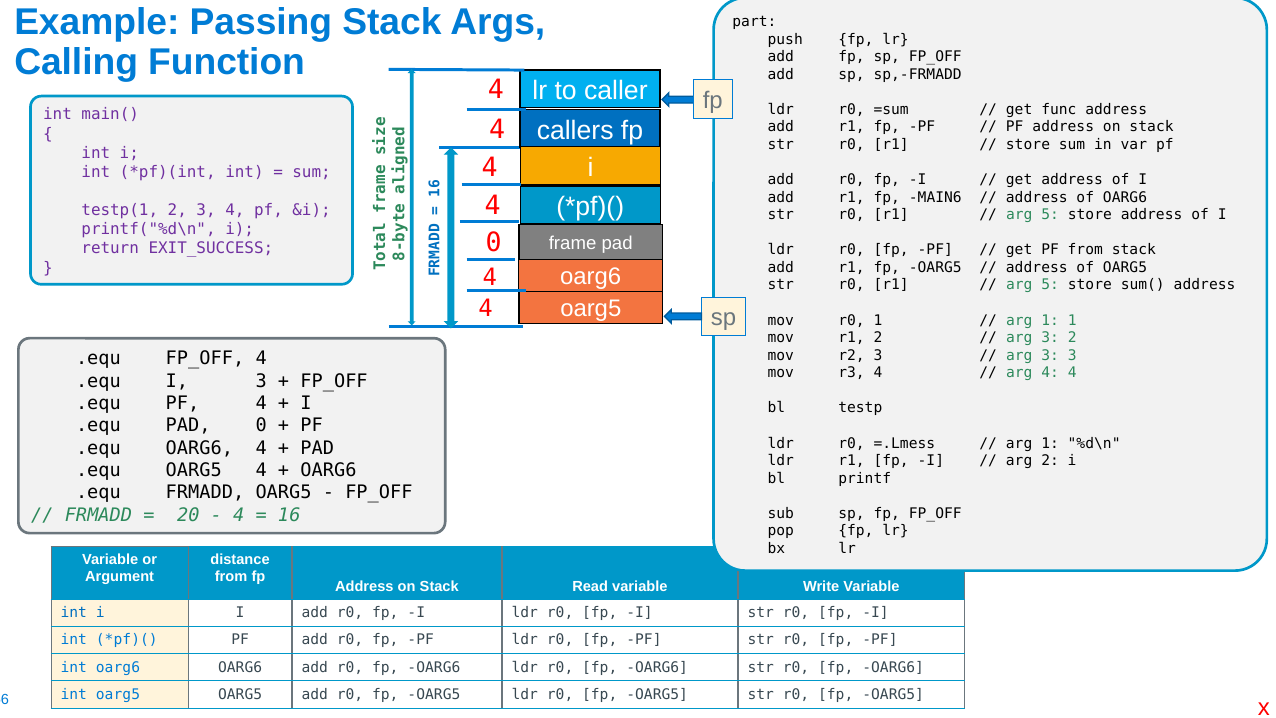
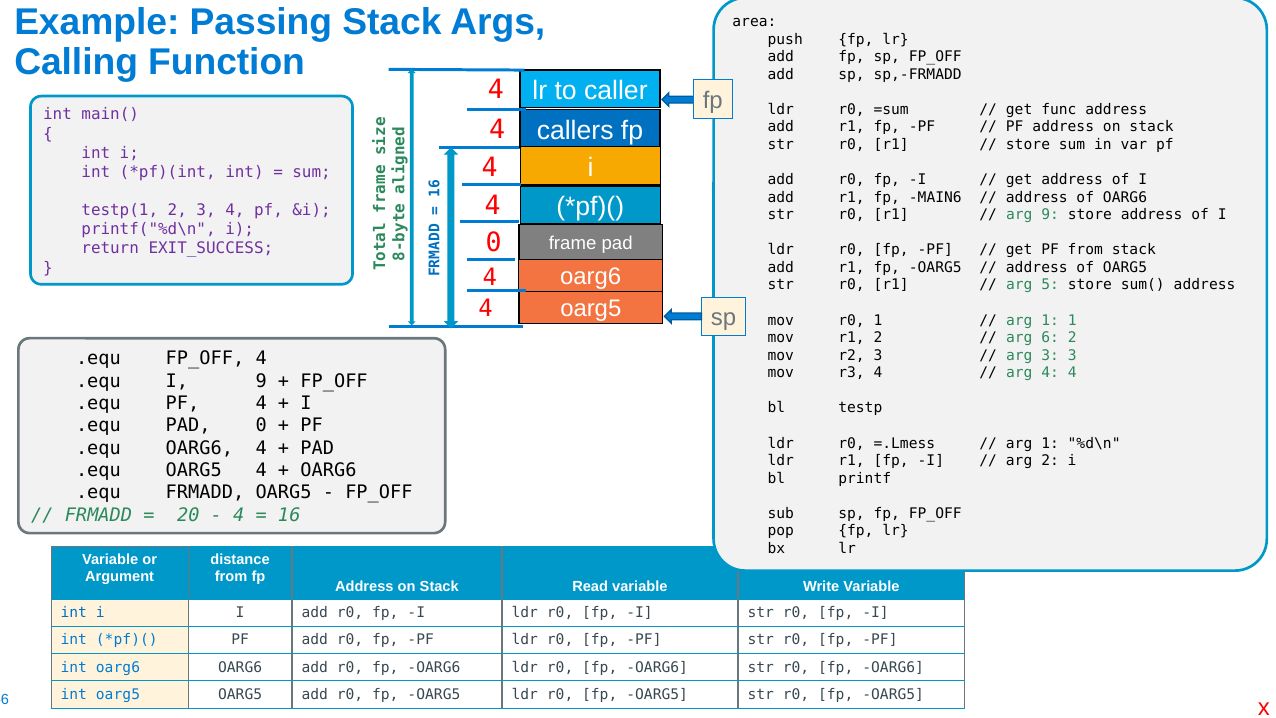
part: part -> area (754, 22)
5: 5 -> 9 (1050, 215)
3: 3 -> 6 (1050, 338)
I 3: 3 -> 9 (261, 381)
